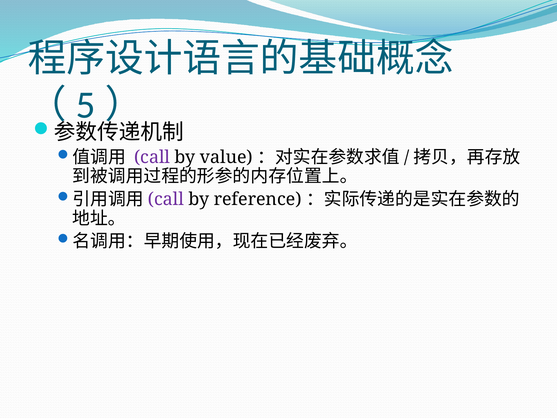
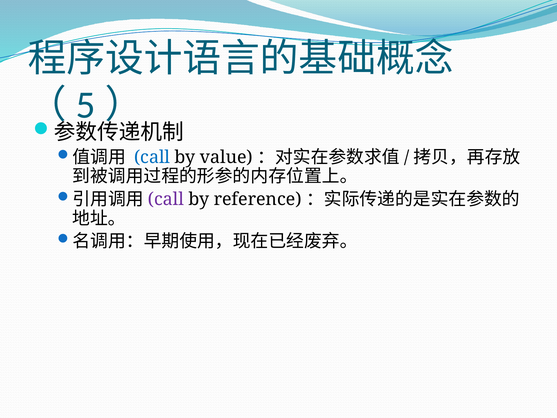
call colour: purple -> blue (152, 157)
